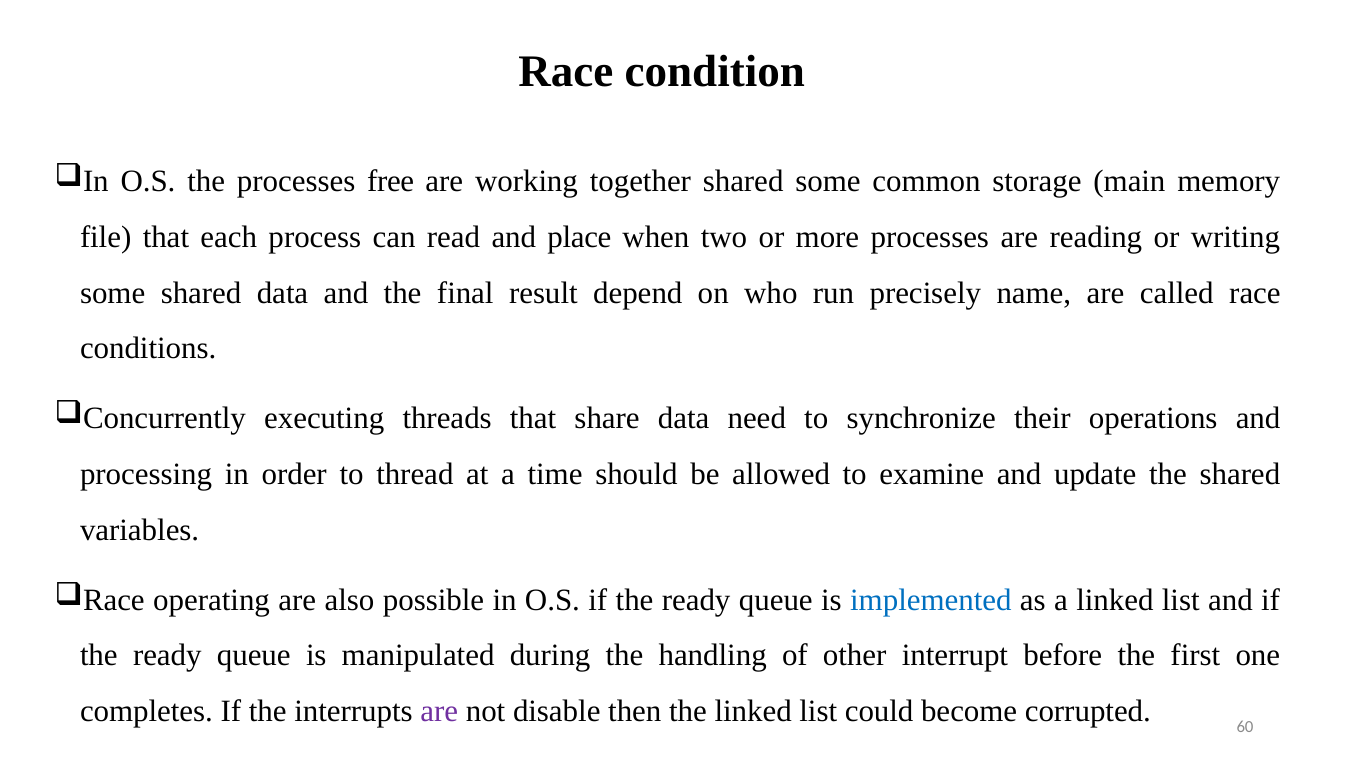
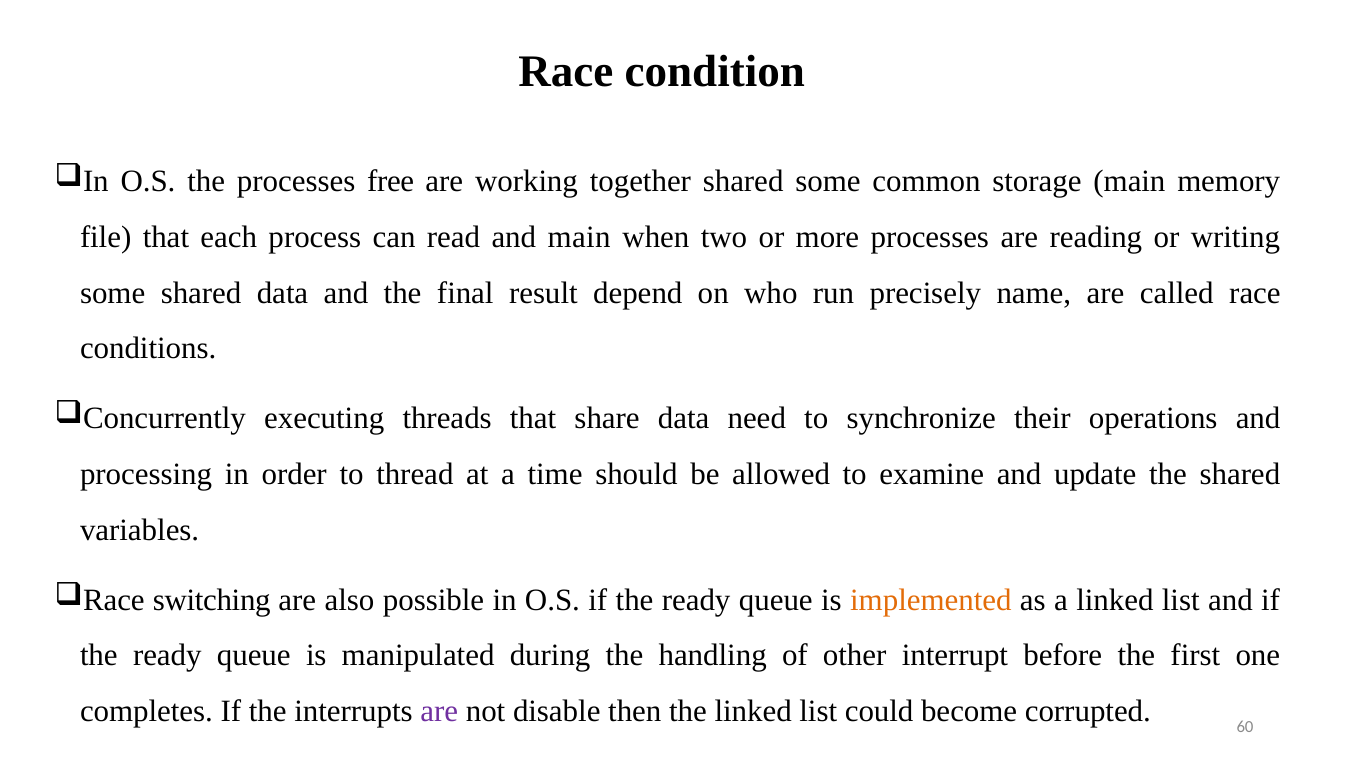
and place: place -> main (579, 237)
operating: operating -> switching (212, 599)
implemented colour: blue -> orange (931, 599)
